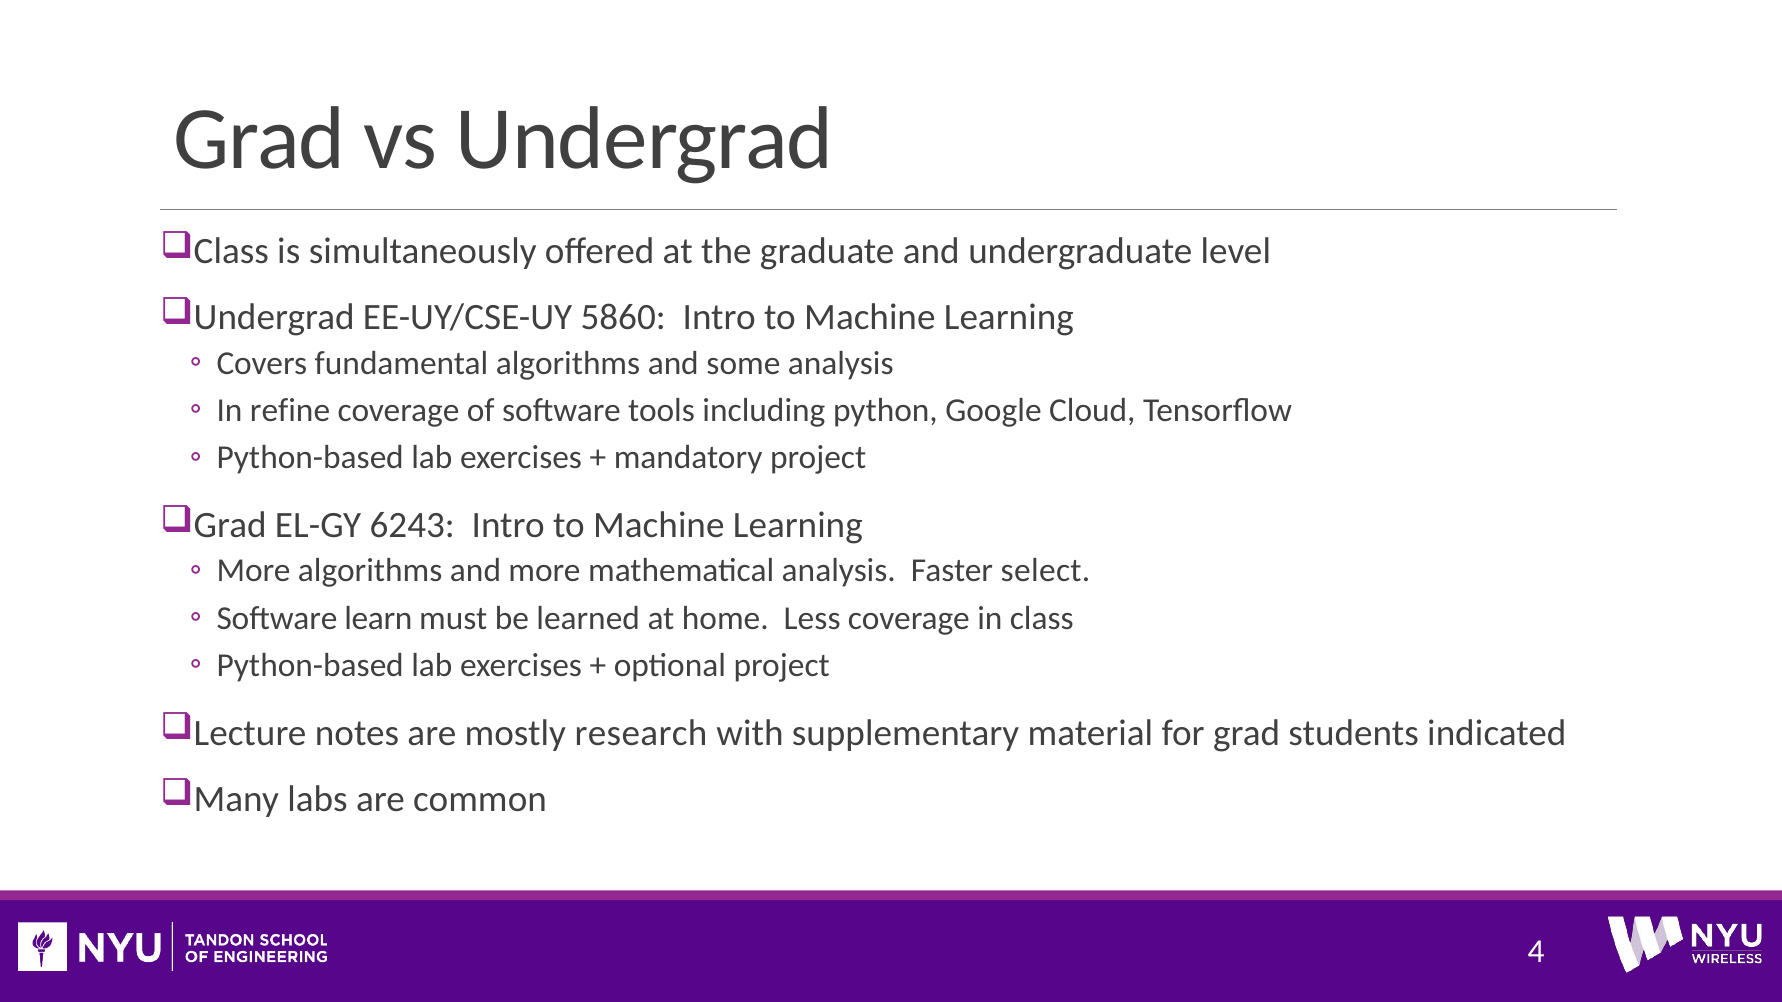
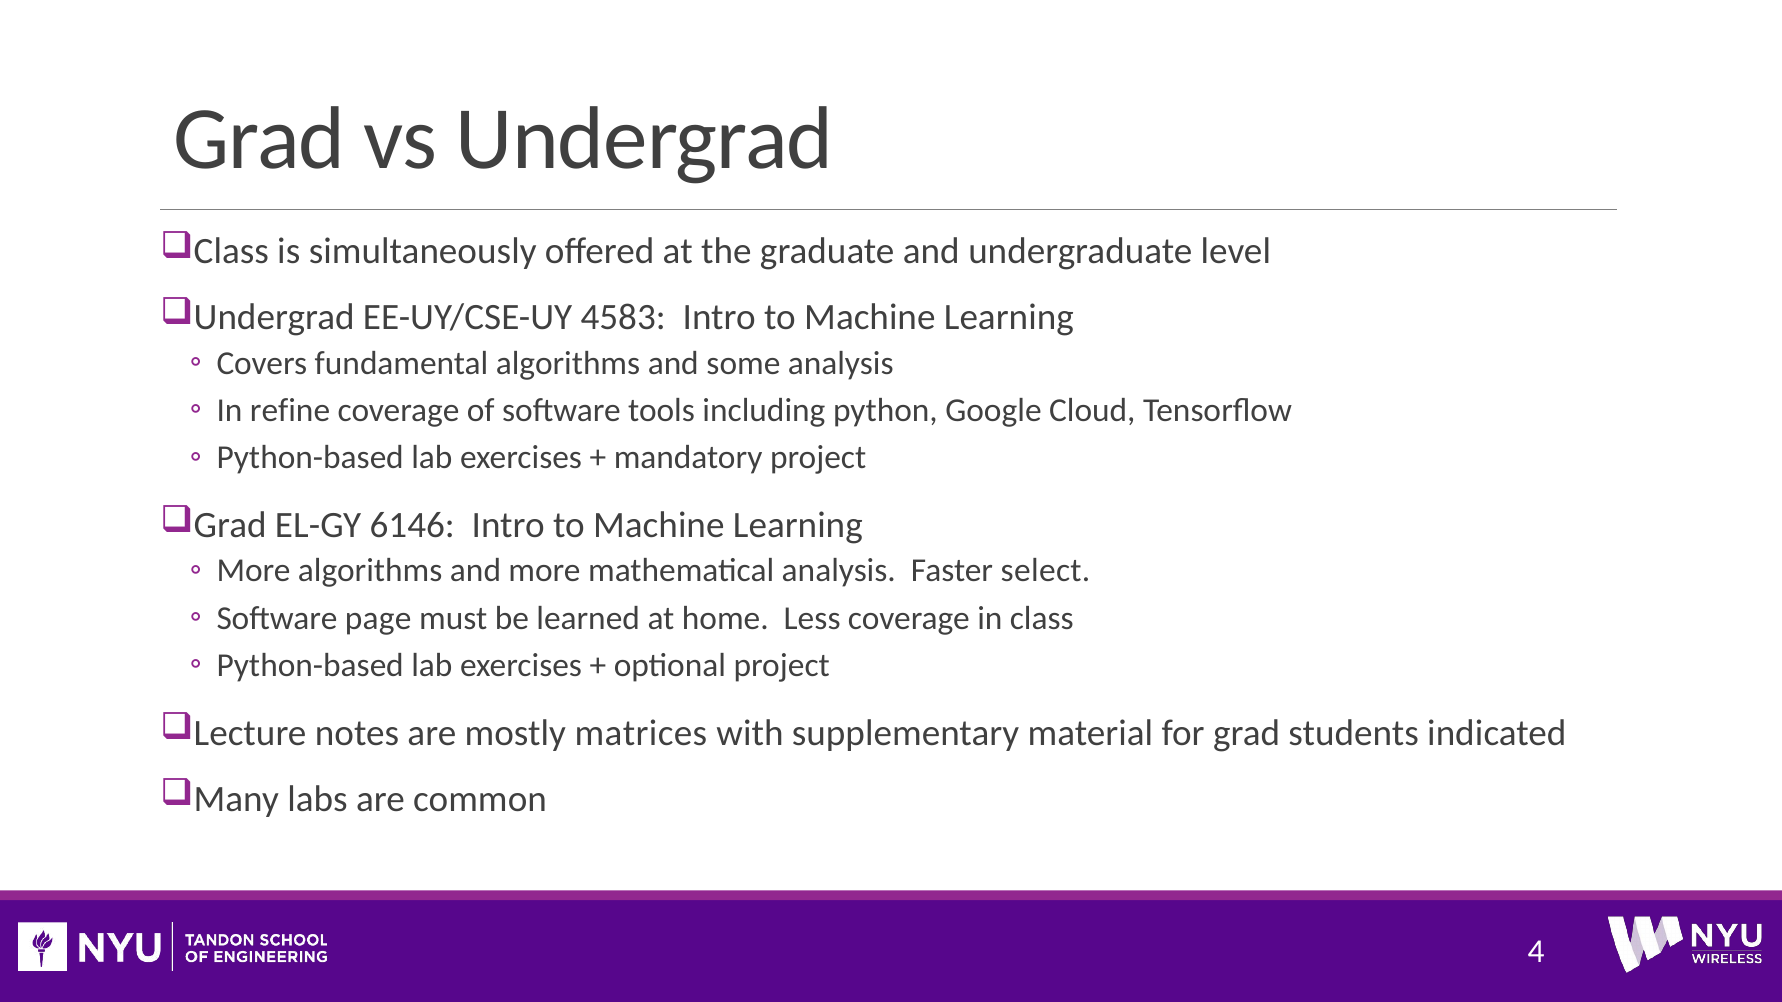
5860: 5860 -> 4583 (623, 318)
6243: 6243 -> 6146 (412, 525)
learn: learn -> page (378, 618)
research: research -> matrices (641, 733)
